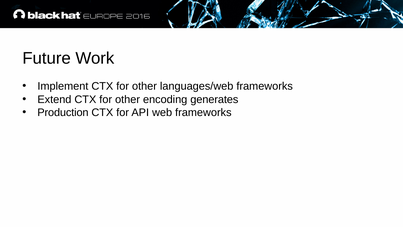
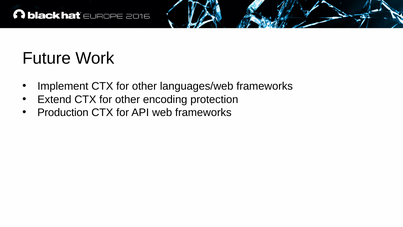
generates: generates -> protection (214, 99)
